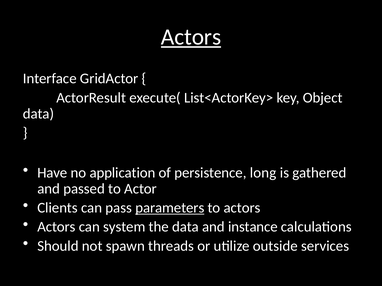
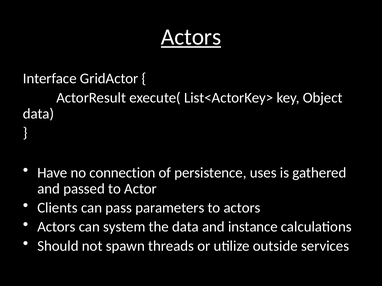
application: application -> connection (122, 173)
long: long -> uses (263, 173)
parameters underline: present -> none (170, 208)
